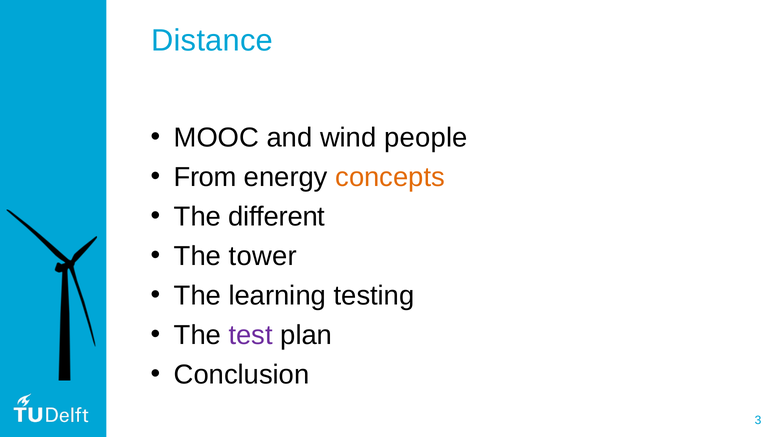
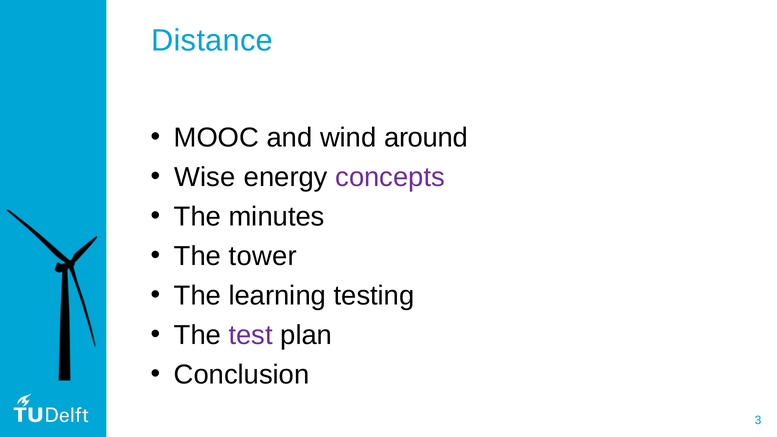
people: people -> around (426, 138)
From: From -> Wise (205, 177)
concepts colour: orange -> purple (390, 177)
different: different -> minutes (277, 217)
